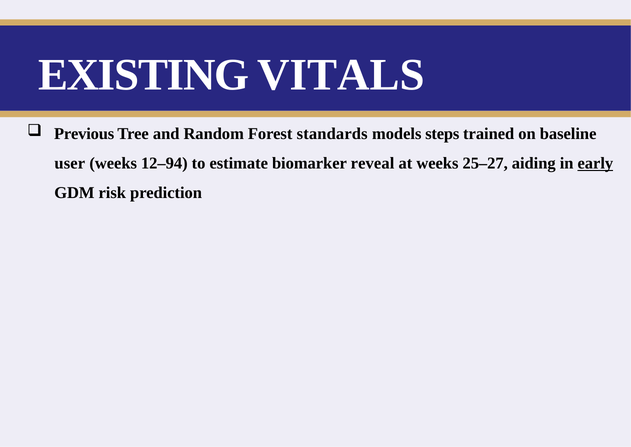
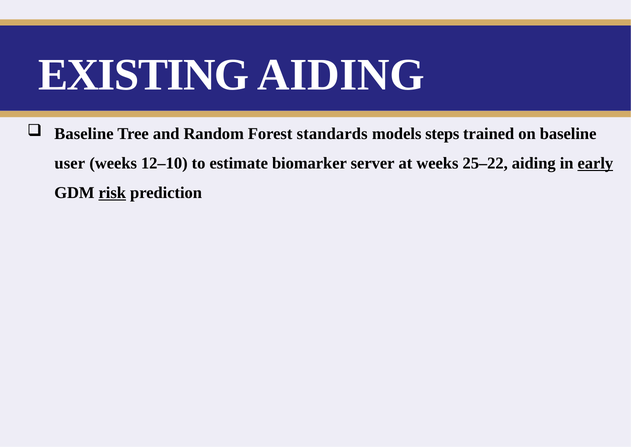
EXISTING VITALS: VITALS -> AIDING (341, 75)
Previous: Previous -> Baseline (84, 133)
12–94: 12–94 -> 12–10 (164, 163)
reveal: reveal -> server (373, 163)
25–27: 25–27 -> 25–22 (485, 163)
risk underline: none -> present (112, 193)
